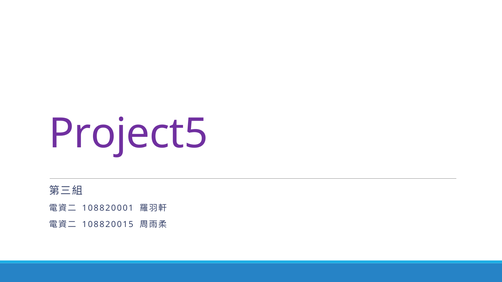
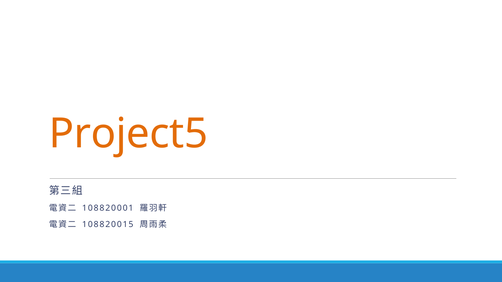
Project5 colour: purple -> orange (128, 134)
